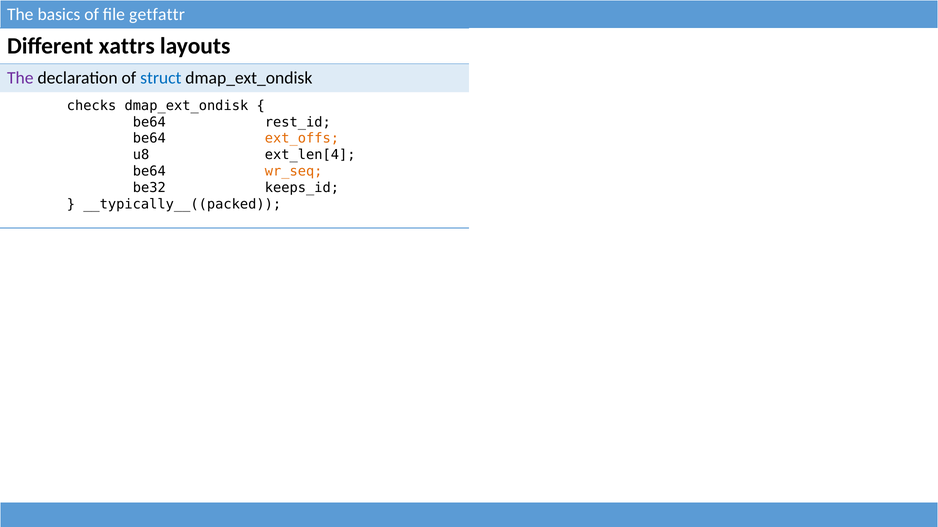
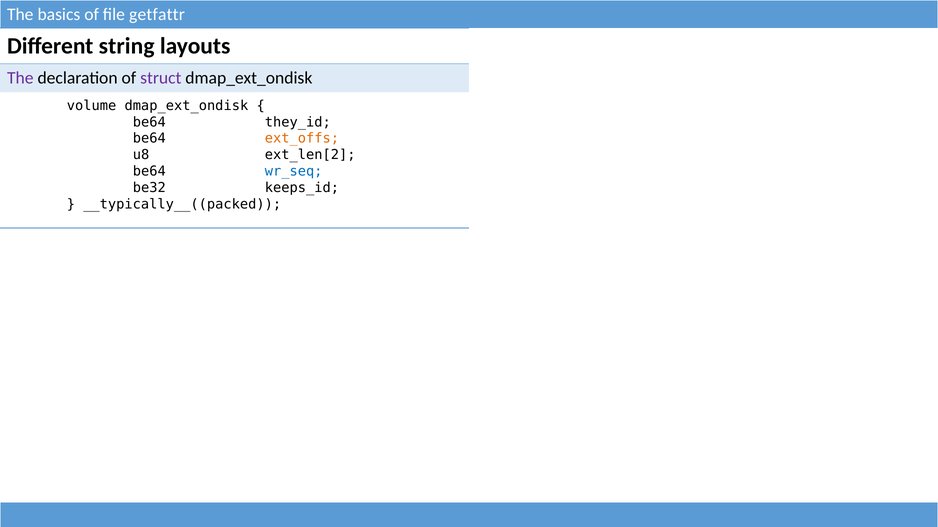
xattrs: xattrs -> string (127, 46)
struct colour: blue -> purple (161, 78)
checks: checks -> volume (92, 106)
rest_id: rest_id -> they_id (298, 122)
ext_len[4: ext_len[4 -> ext_len[2 (310, 155)
wr_seq colour: orange -> blue (294, 171)
